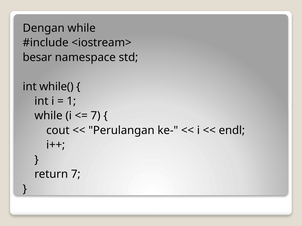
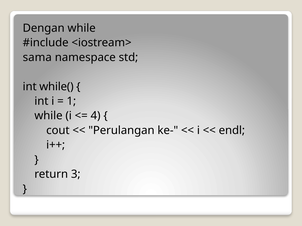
besar: besar -> sama (37, 57)
7: 7 -> 4 (96, 116)
return 7: 7 -> 3 (76, 175)
